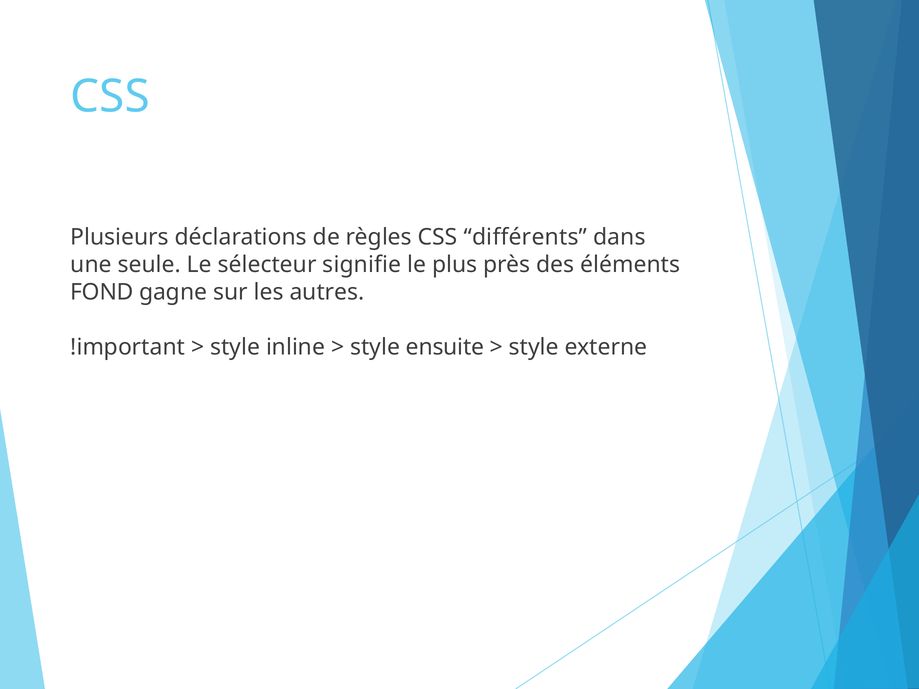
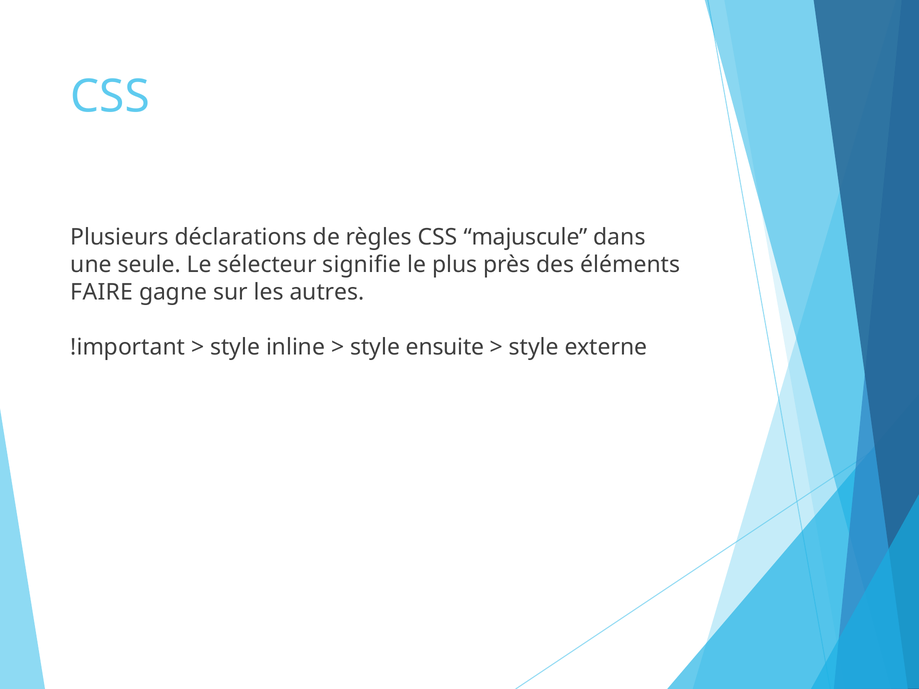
différents: différents -> majuscule (526, 237)
FOND: FOND -> FAIRE (102, 292)
